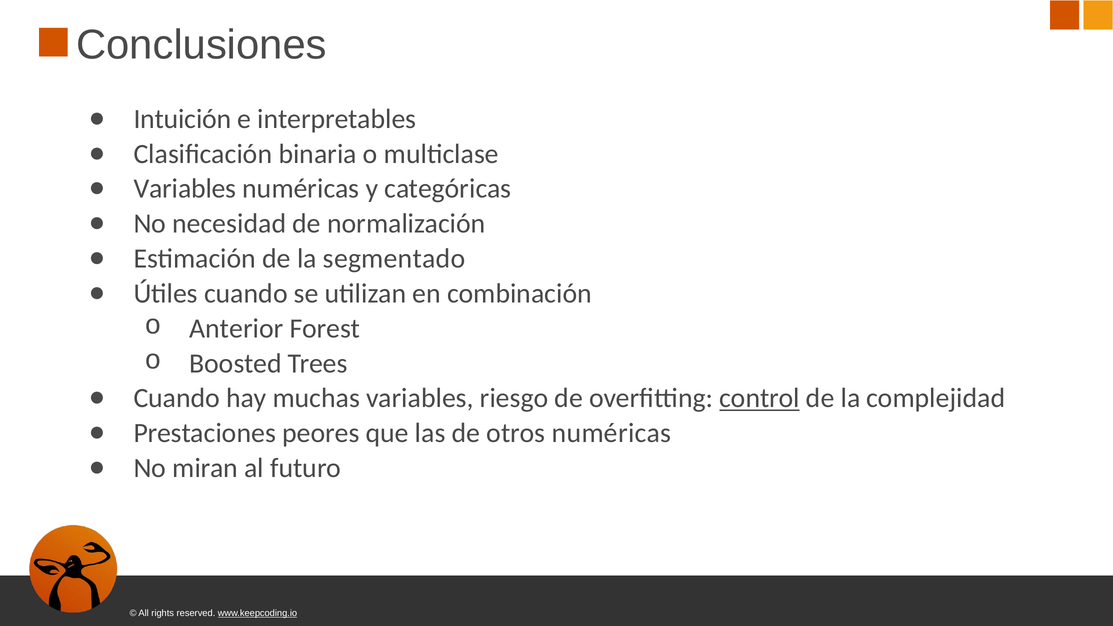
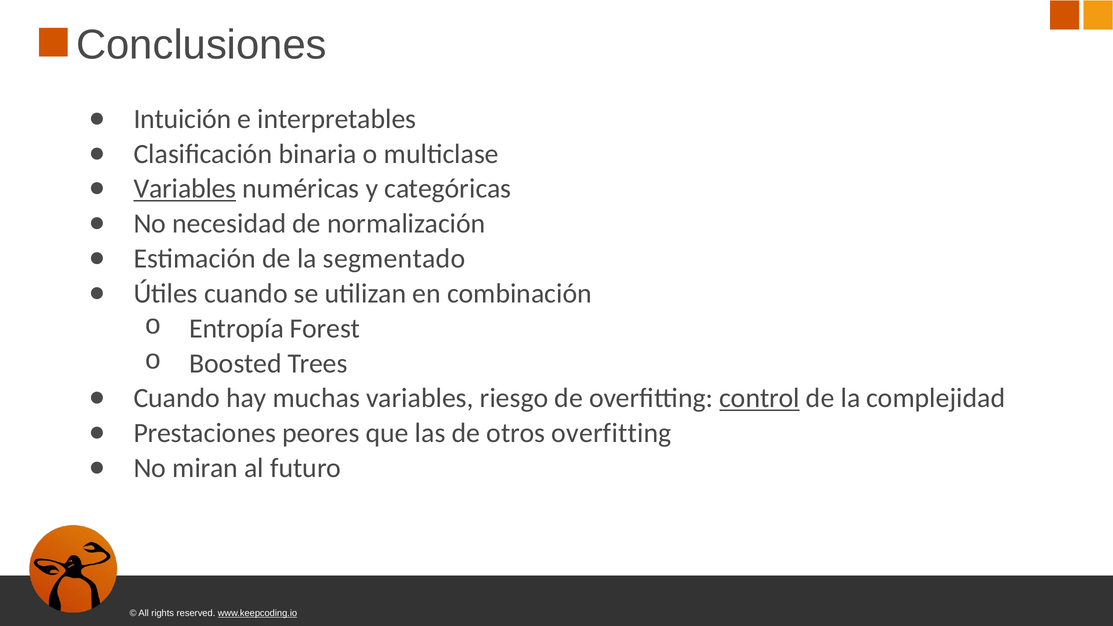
Variables underline: none -> present (185, 189)
Anterior: Anterior -> Entropía (237, 328)
otros numéricas: numéricas -> overfitting (612, 433)
